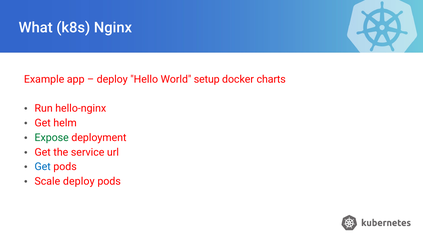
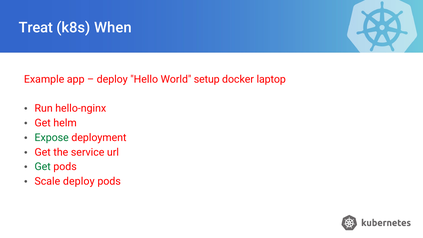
What: What -> Treat (36, 28)
Nginx: Nginx -> When (113, 28)
charts: charts -> laptop (271, 79)
Get colour: blue -> green (43, 167)
